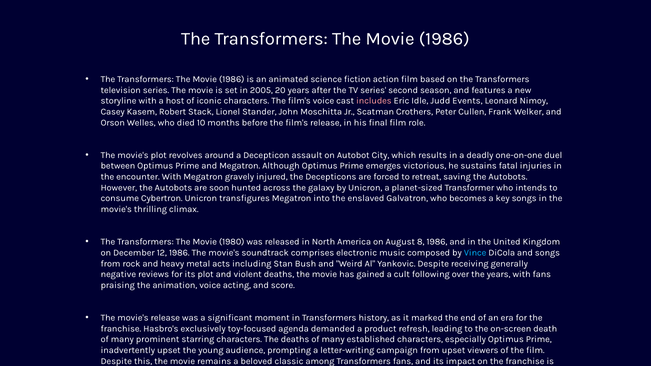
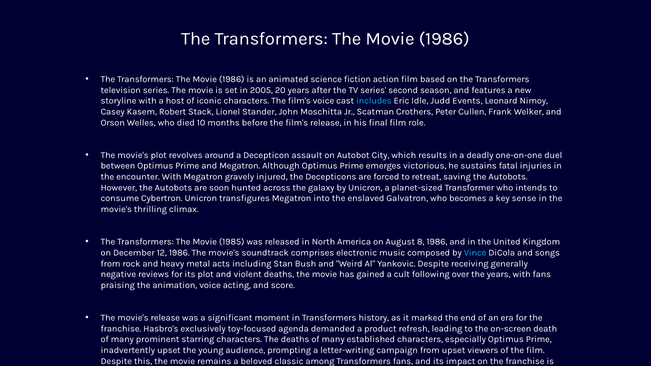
includes colour: pink -> light blue (374, 101)
key songs: songs -> sense (524, 199)
1980: 1980 -> 1985 (232, 242)
